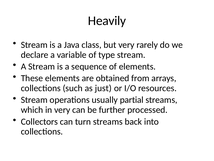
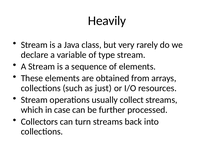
partial: partial -> collect (132, 100)
in very: very -> case (62, 110)
